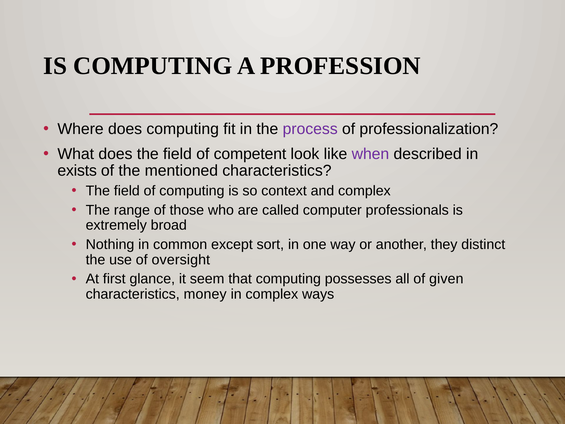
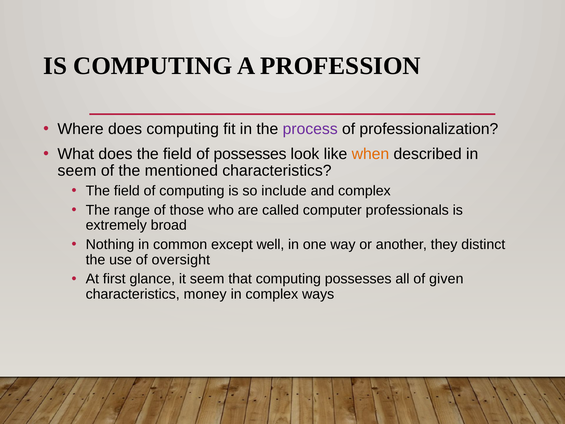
of competent: competent -> possesses (250, 154)
when colour: purple -> orange (370, 154)
exists: exists -> seem (77, 171)
context: context -> include (284, 191)
sort: sort -> well (270, 244)
